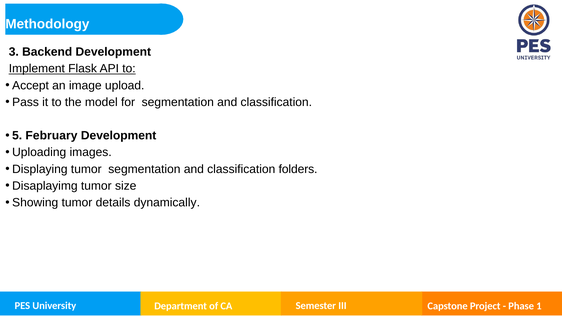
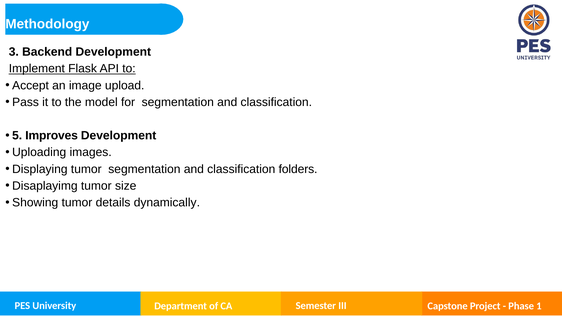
February: February -> Improves (52, 136)
